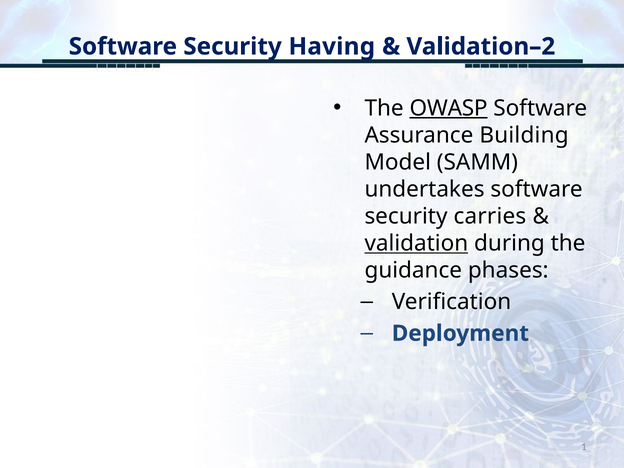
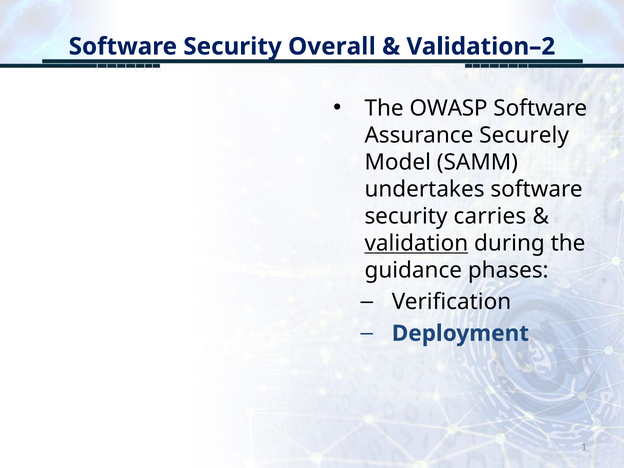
Having: Having -> Overall (332, 47)
OWASP underline: present -> none (449, 108)
Building: Building -> Securely (524, 135)
